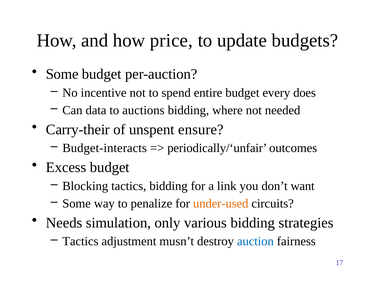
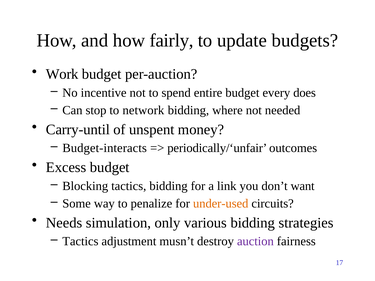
price: price -> fairly (172, 40)
Some: Some -> Work (62, 74)
data: data -> stop (96, 110)
auctions: auctions -> network (143, 110)
Carry-their: Carry-their -> Carry-until (78, 130)
ensure: ensure -> money (201, 130)
auction colour: blue -> purple (255, 242)
